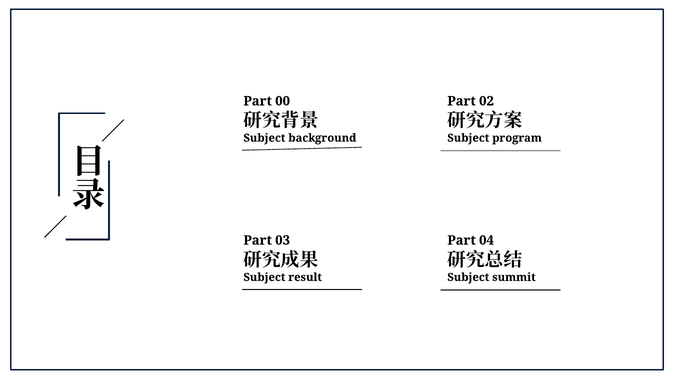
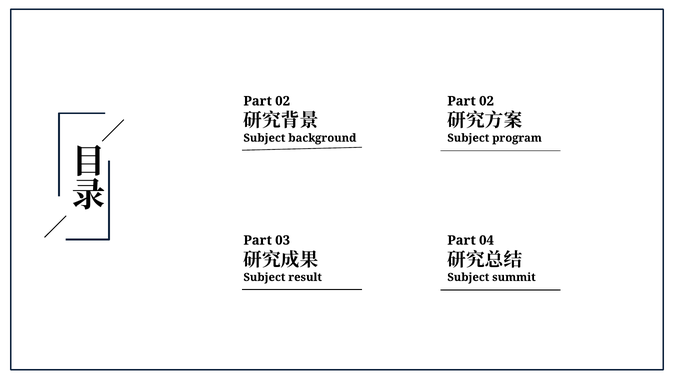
00: 00 -> 02 (283, 101)
